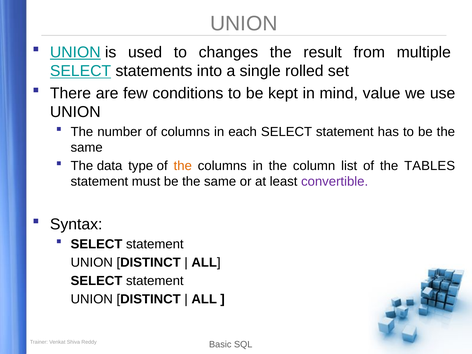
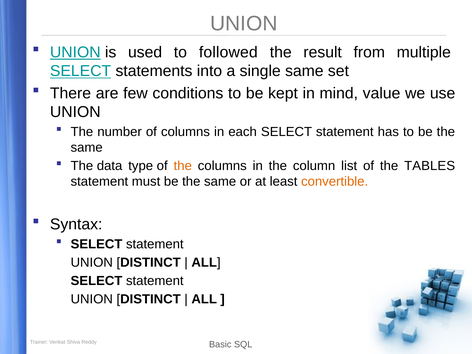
changes: changes -> followed (228, 52)
single rolled: rolled -> same (304, 71)
convertible colour: purple -> orange (335, 182)
